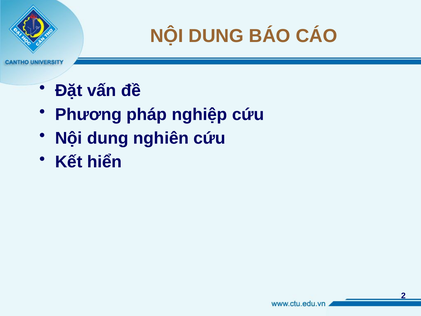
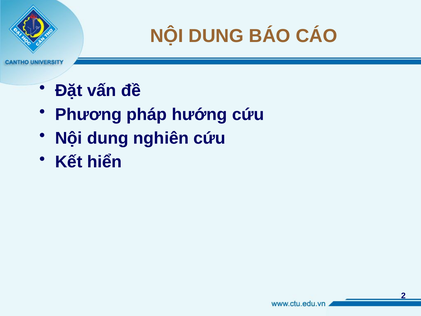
nghiệp: nghiệp -> hướng (199, 114)
